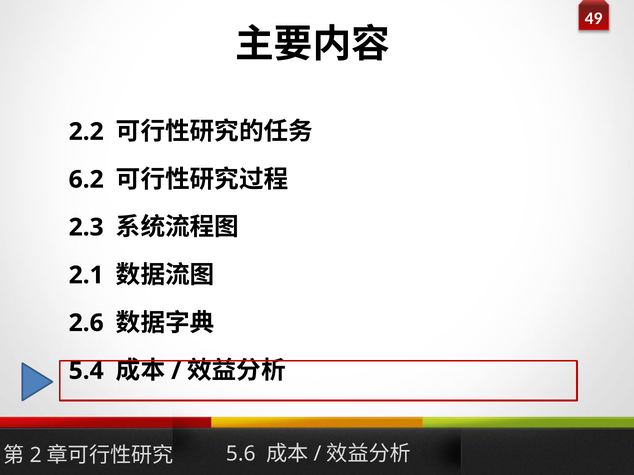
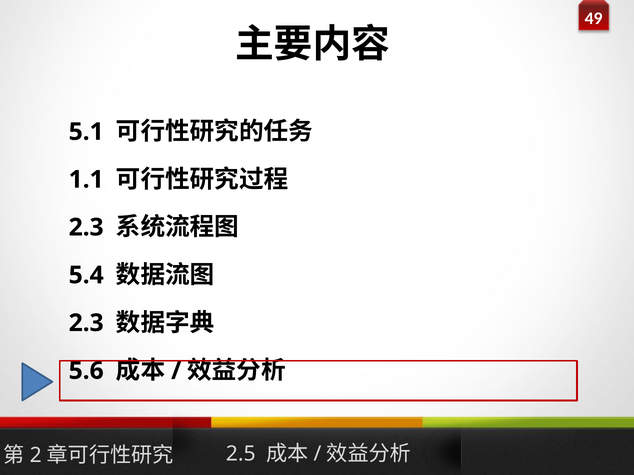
2.2: 2.2 -> 5.1 (86, 132)
6.2: 6.2 -> 1.1 (86, 180)
2.1: 2.1 -> 5.4 (86, 275)
2.6: 2.6 -> 2.3 (86, 323)
5.4: 5.4 -> 5.6 (86, 371)
5.6: 5.6 -> 2.5 (241, 454)
